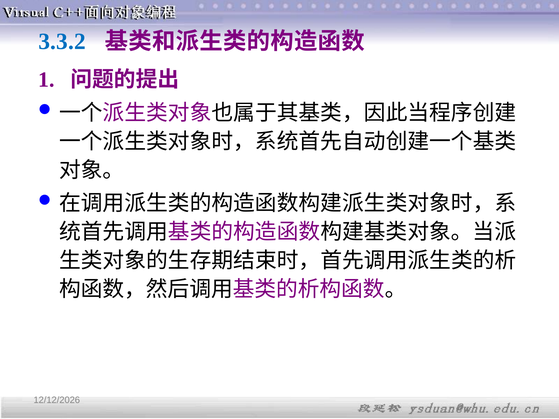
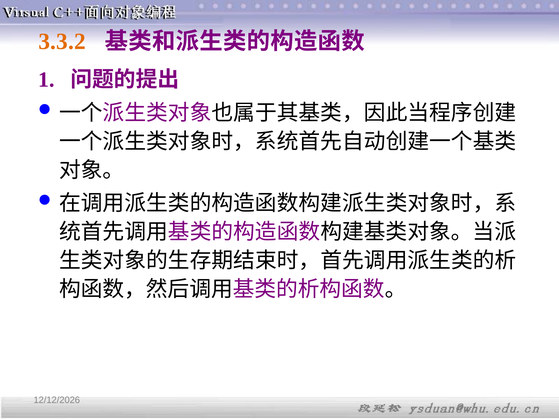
3.3.2 colour: blue -> orange (62, 42)
